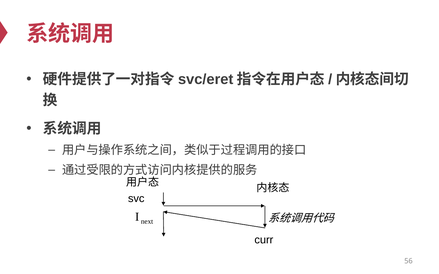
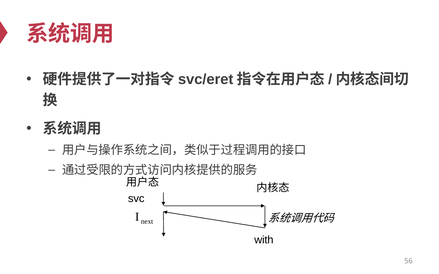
curr: curr -> with (264, 240)
